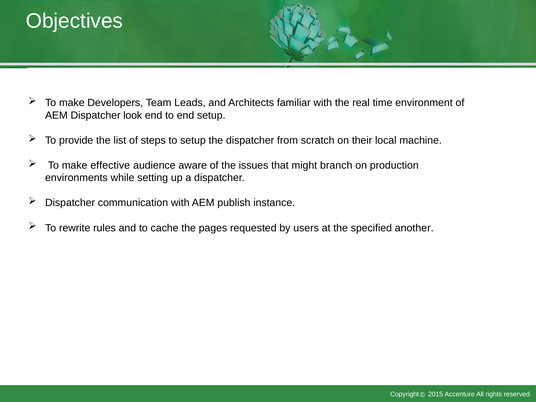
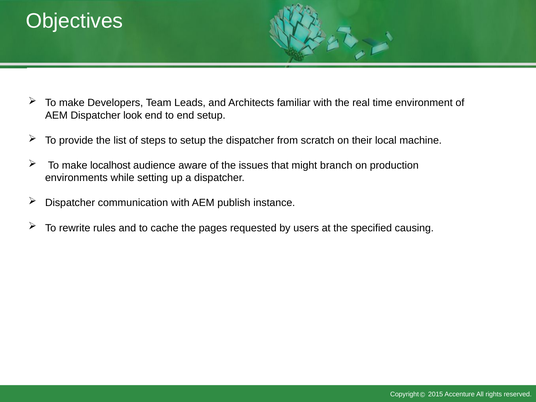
effective: effective -> localhost (110, 165)
another: another -> causing (414, 228)
